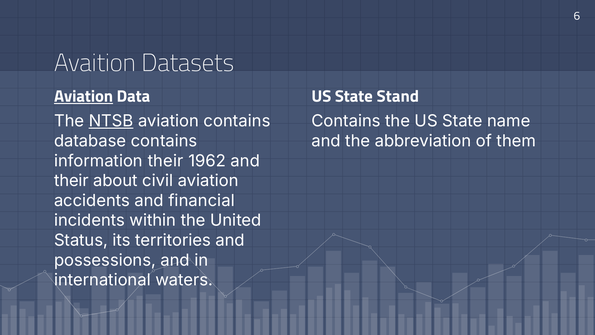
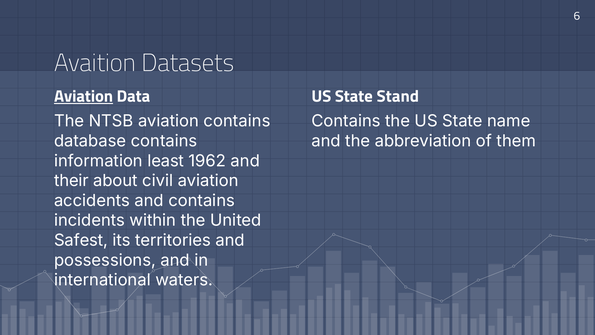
NTSB underline: present -> none (111, 121)
information their: their -> least (166, 161)
and financial: financial -> contains (202, 200)
Status: Status -> Safest (81, 240)
